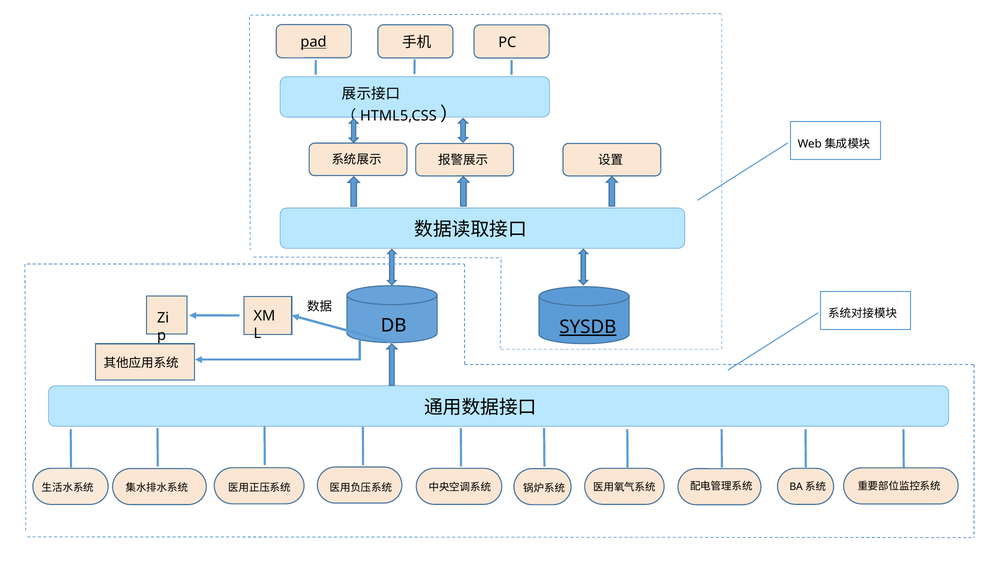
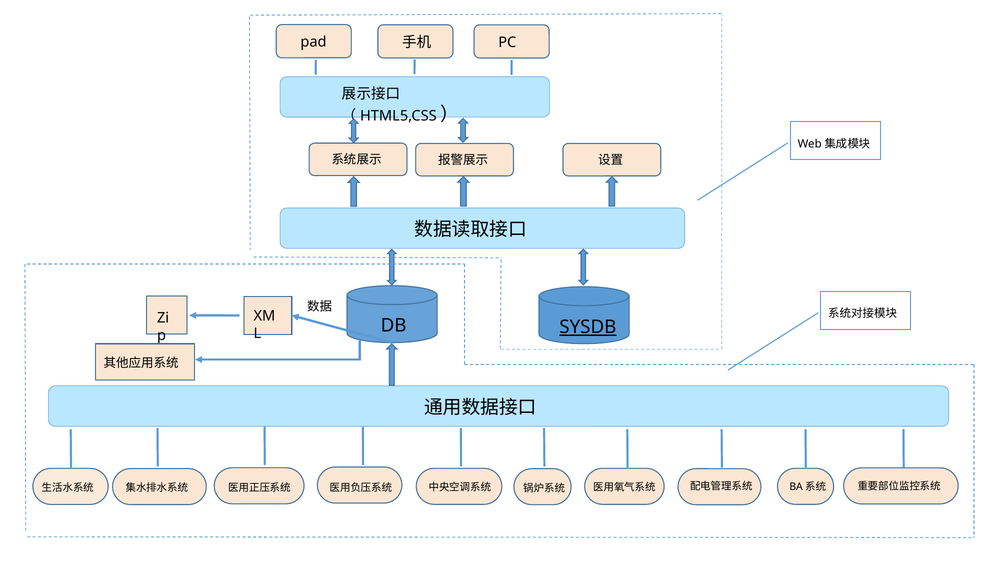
pad underline: present -> none (314, 42)
